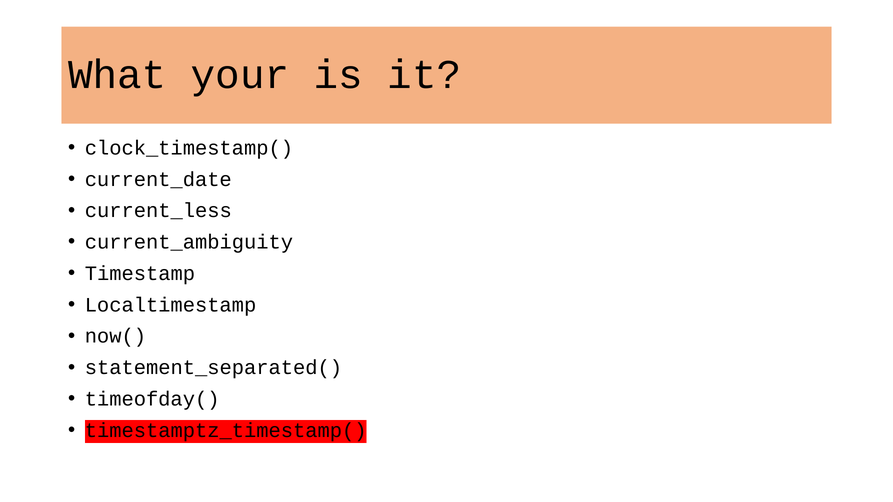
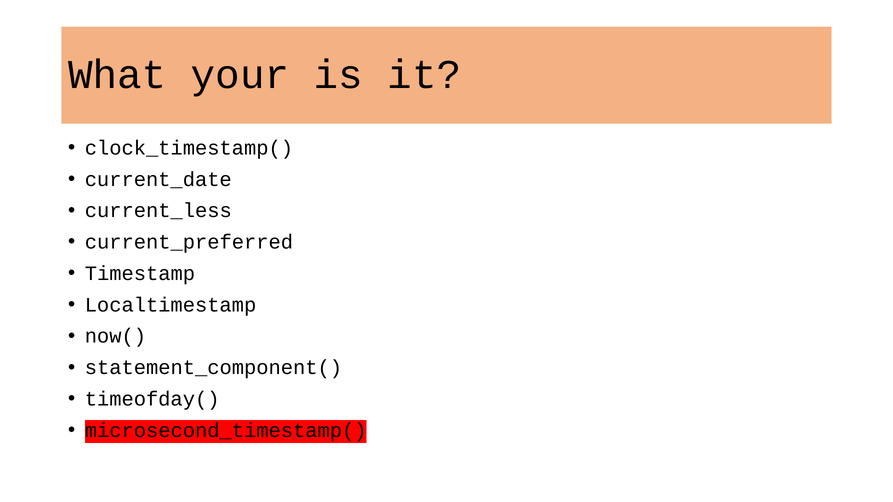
current_ambiguity: current_ambiguity -> current_preferred (189, 242)
statement_separated(: statement_separated( -> statement_component( (213, 368)
timestamptz_timestamp(: timestamptz_timestamp( -> microsecond_timestamp( (226, 431)
